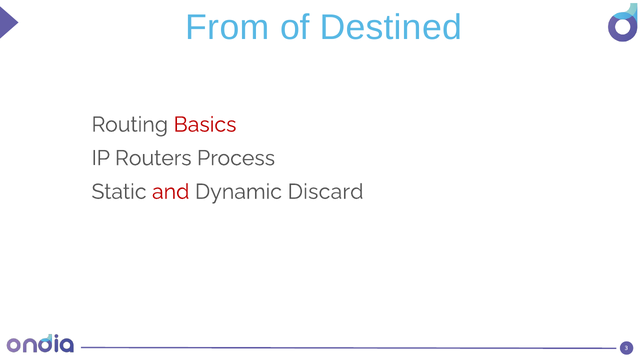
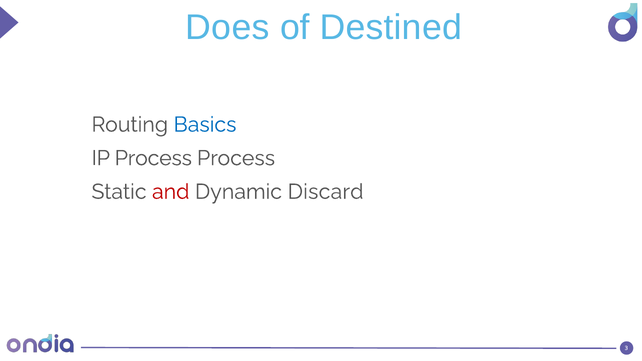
From: From -> Does (227, 27)
Basics colour: red -> blue (205, 125)
Routers: Routers -> Process (153, 158)
